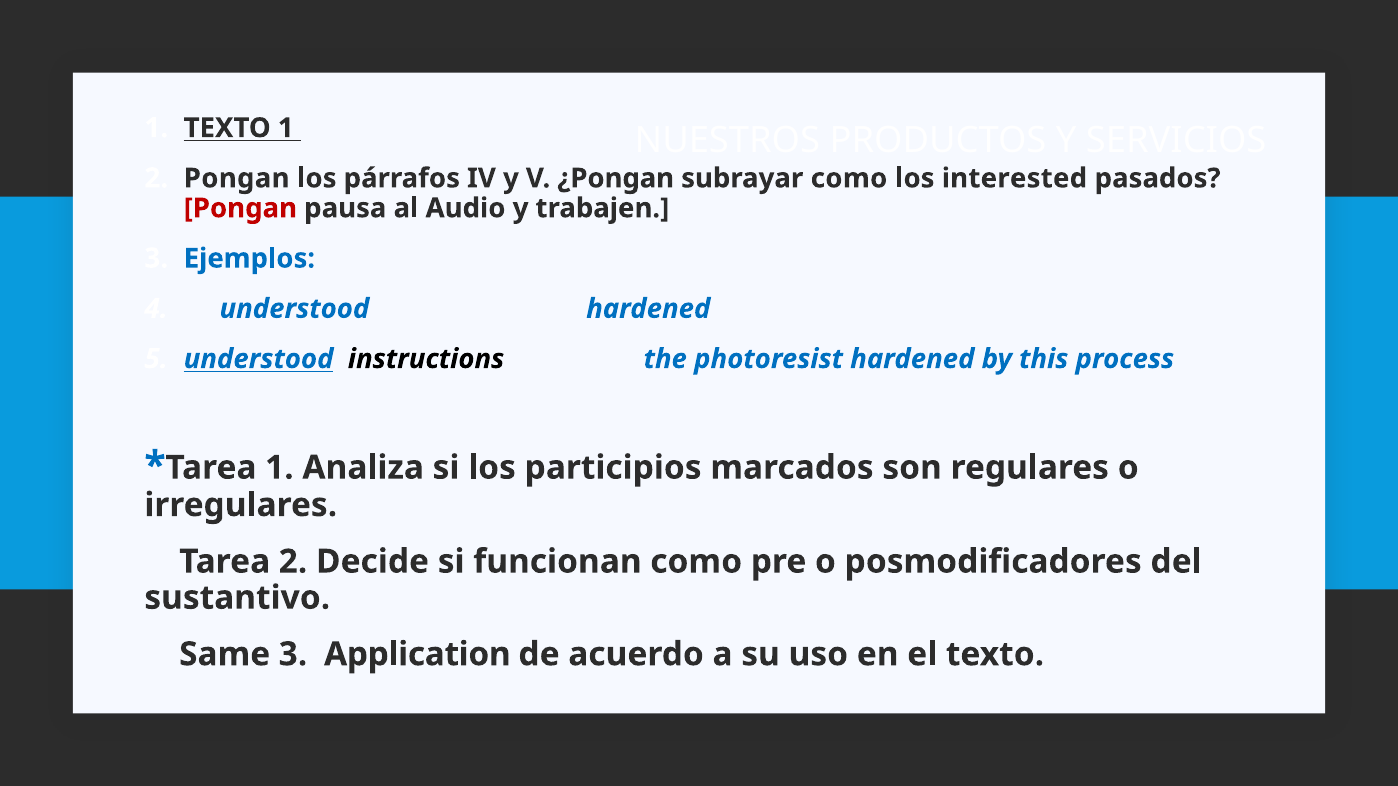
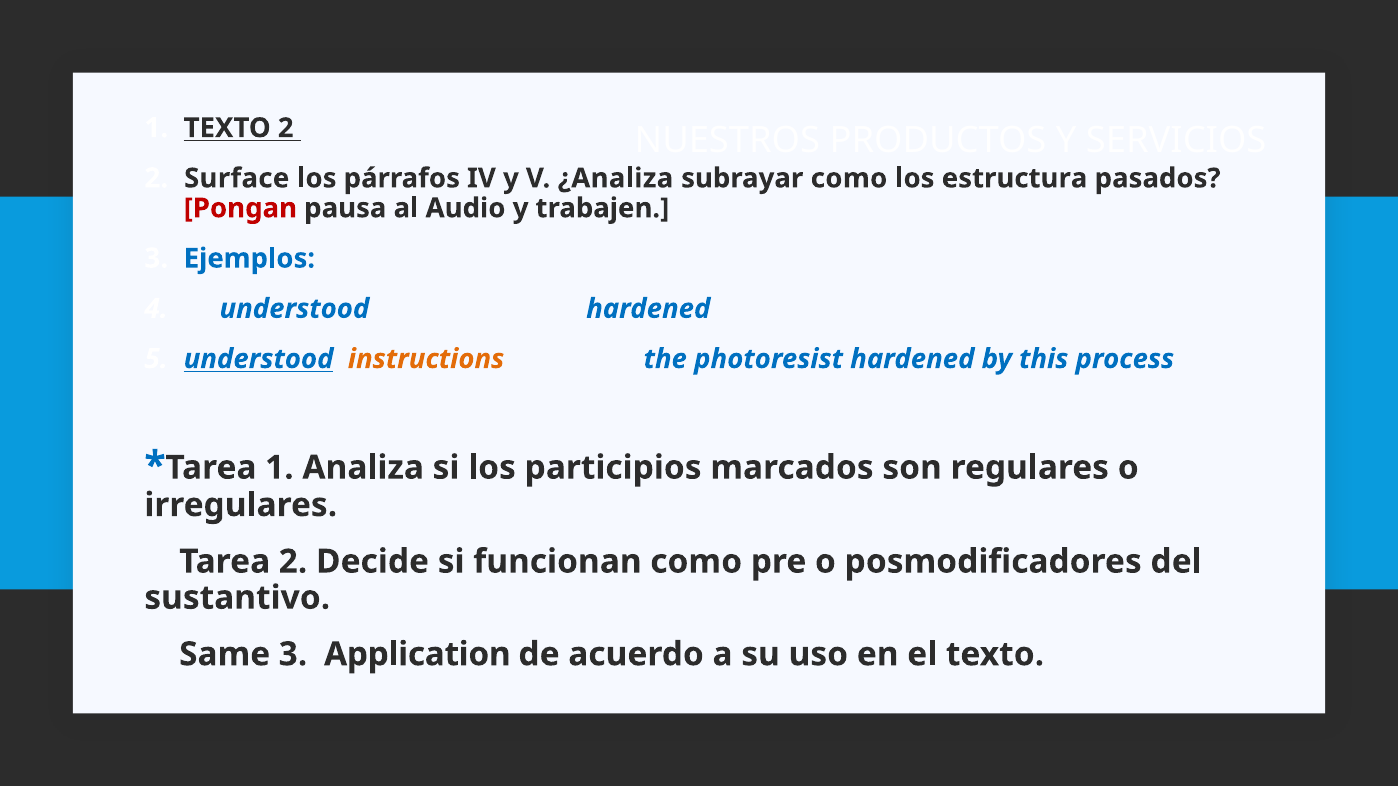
TEXTO 1: 1 -> 2 (286, 128)
2 Pongan: Pongan -> Surface (237, 178)
¿Pongan: ¿Pongan -> ¿Analiza (615, 178)
interested: interested -> estructura (1015, 178)
instructions colour: black -> orange (426, 359)
